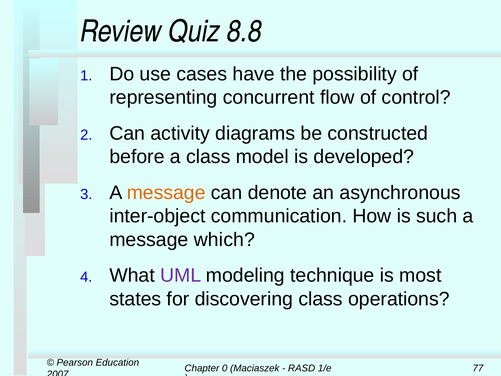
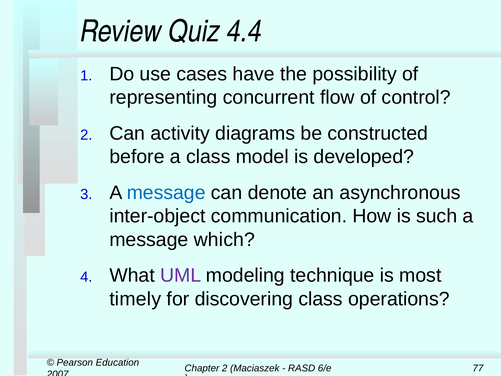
8.8: 8.8 -> 4.4 (244, 31)
message colour: orange -> blue (166, 193)
states: states -> timely (135, 299)
Chapter 0: 0 -> 2 (225, 368)
1/e: 1/e -> 6/e (325, 368)
